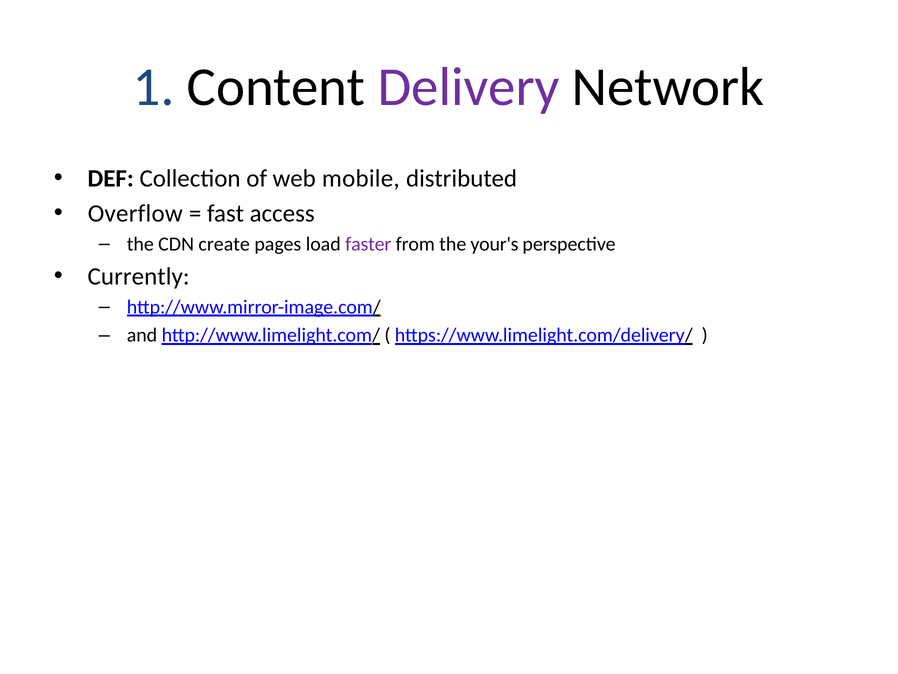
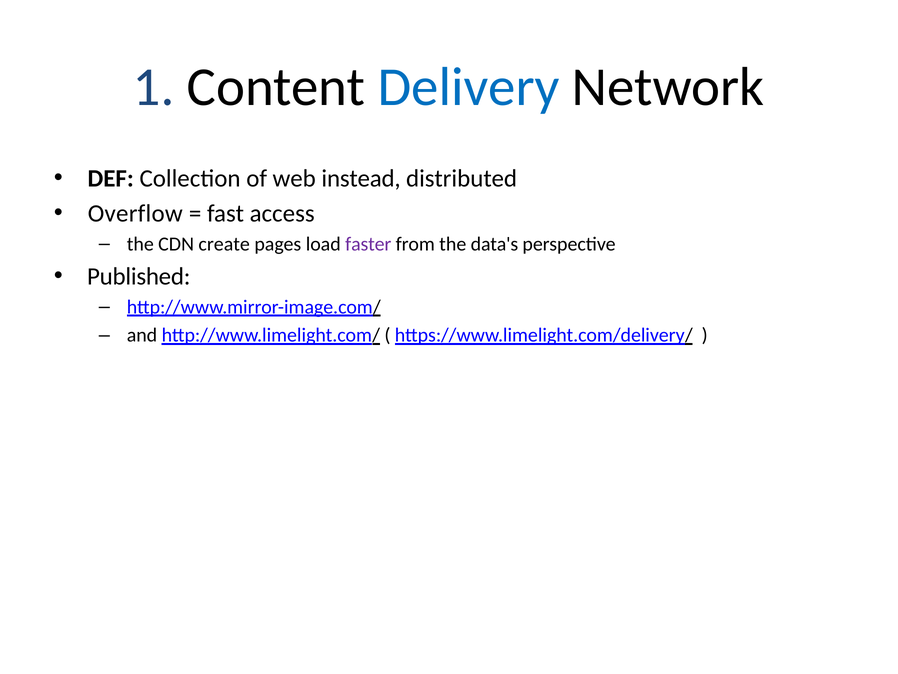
Delivery colour: purple -> blue (468, 87)
mobile: mobile -> instead (361, 178)
your's: your's -> data's (494, 244)
Currently: Currently -> Published (139, 276)
